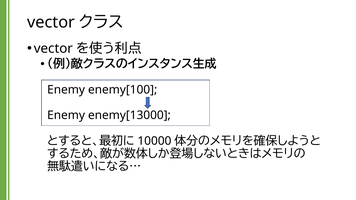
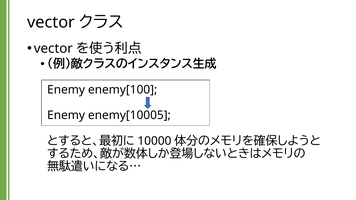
enemy[13000: enemy[13000 -> enemy[10005 (129, 115)
